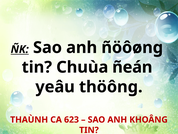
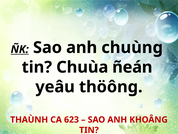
ñöôøng: ñöôøng -> chuùng (132, 47)
